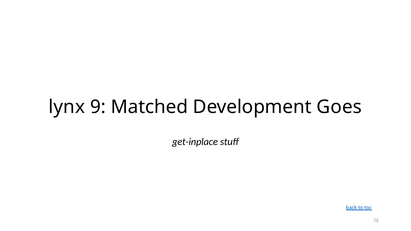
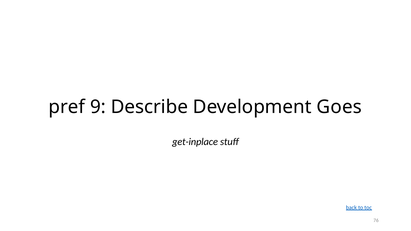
lynx: lynx -> pref (67, 107)
Matched: Matched -> Describe (149, 107)
